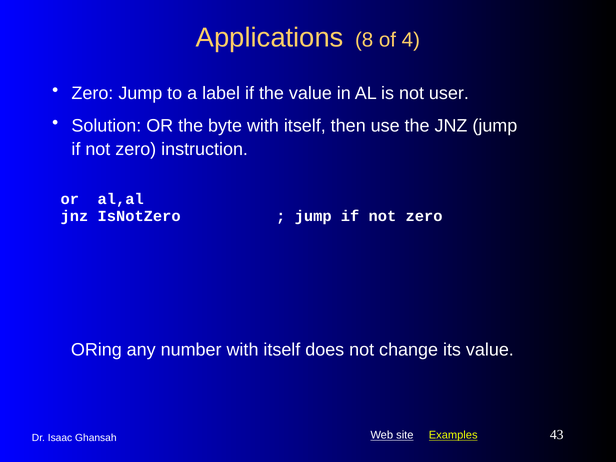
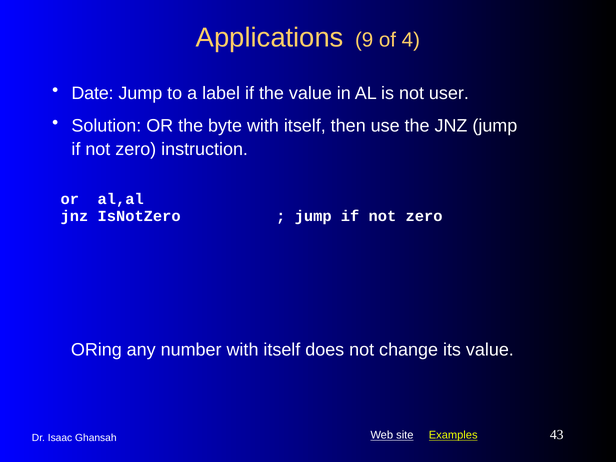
8: 8 -> 9 (364, 40)
Zero: Zero -> Date (93, 93)
